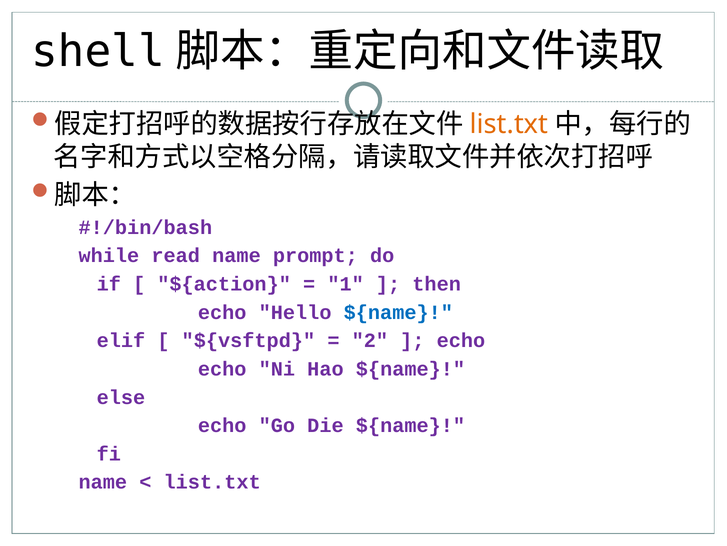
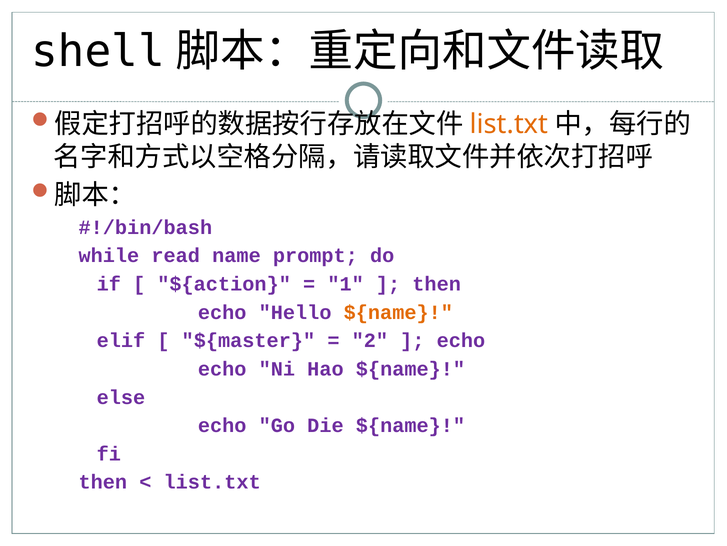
${name colour: blue -> orange (398, 312)
${vsftpd: ${vsftpd -> ${master (248, 340)
name: name -> then (103, 482)
